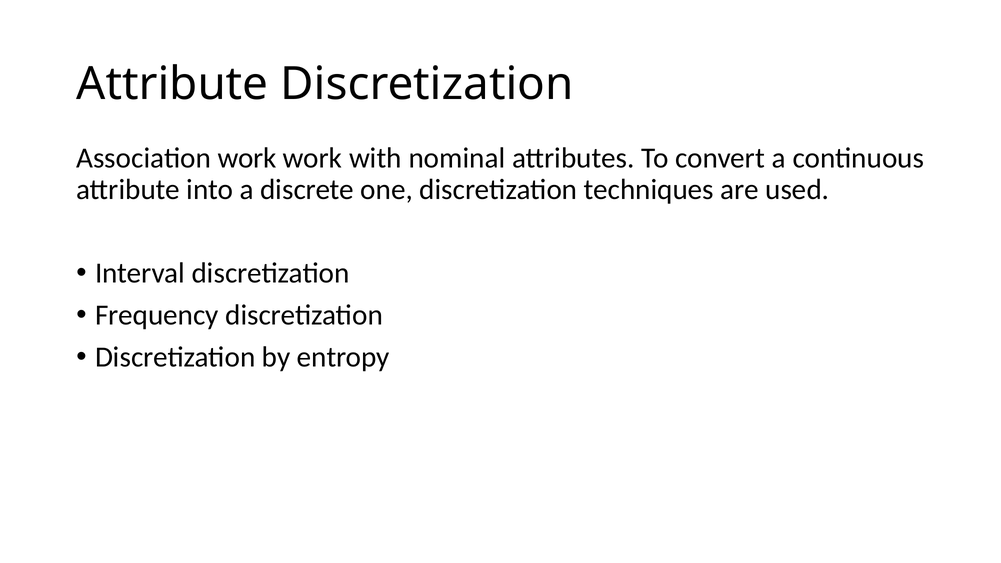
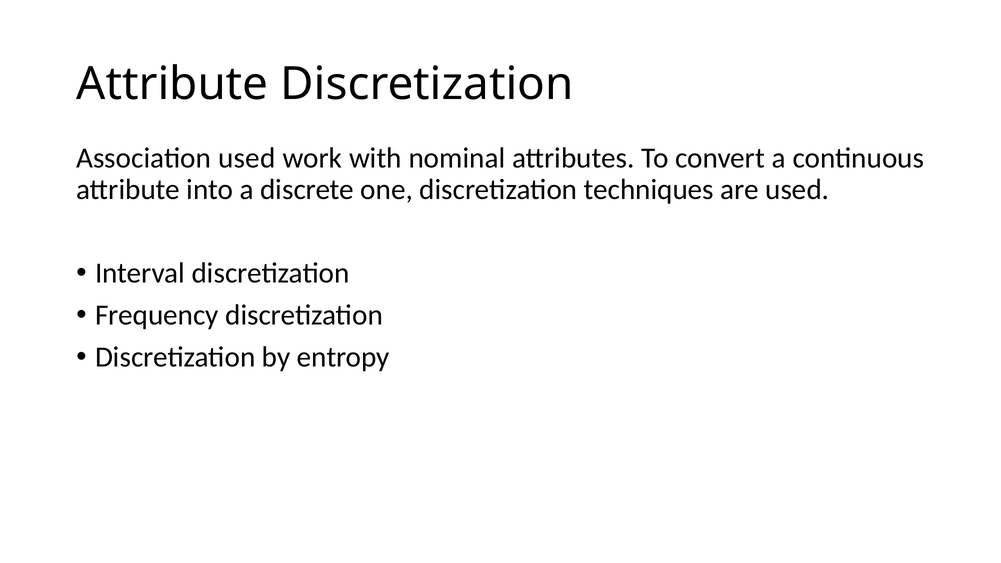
Association work: work -> used (247, 158)
